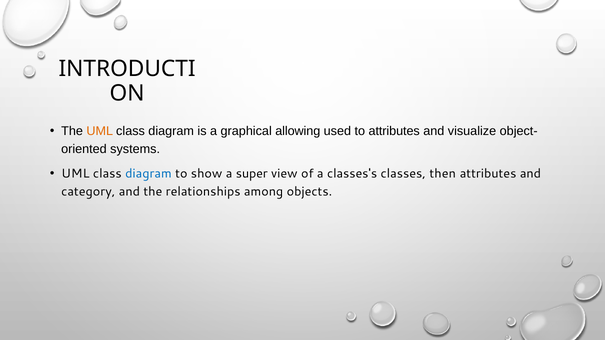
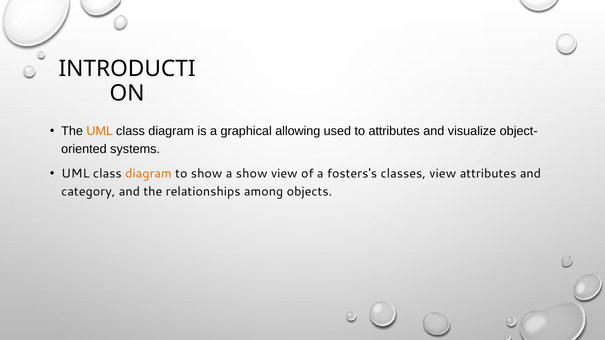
diagram colour: blue -> orange (148, 174)
a super: super -> show (252, 174)
classes's: classes's -> fosters's (352, 174)
classes then: then -> view (443, 174)
